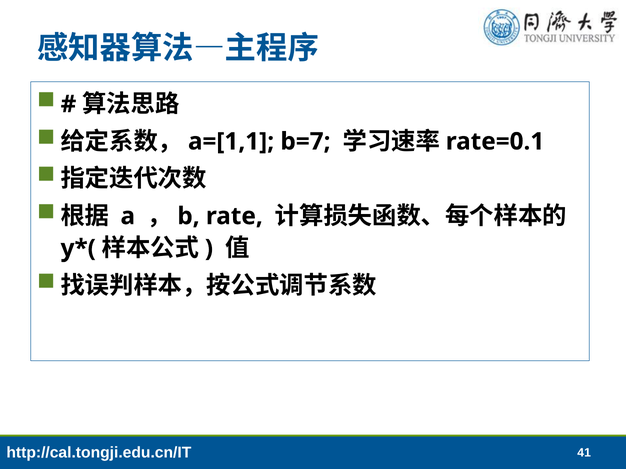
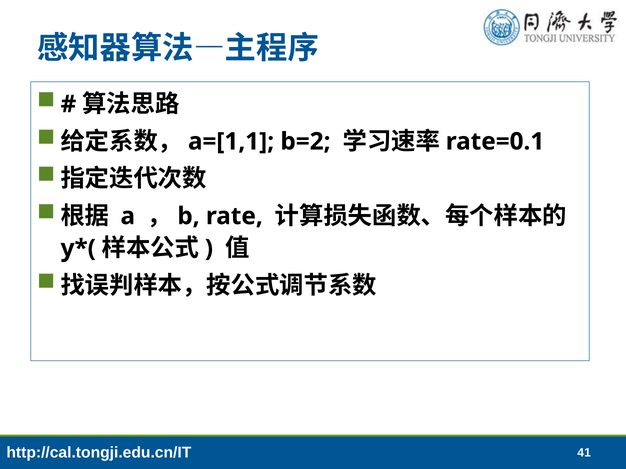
b=7: b=7 -> b=2 (305, 142)
